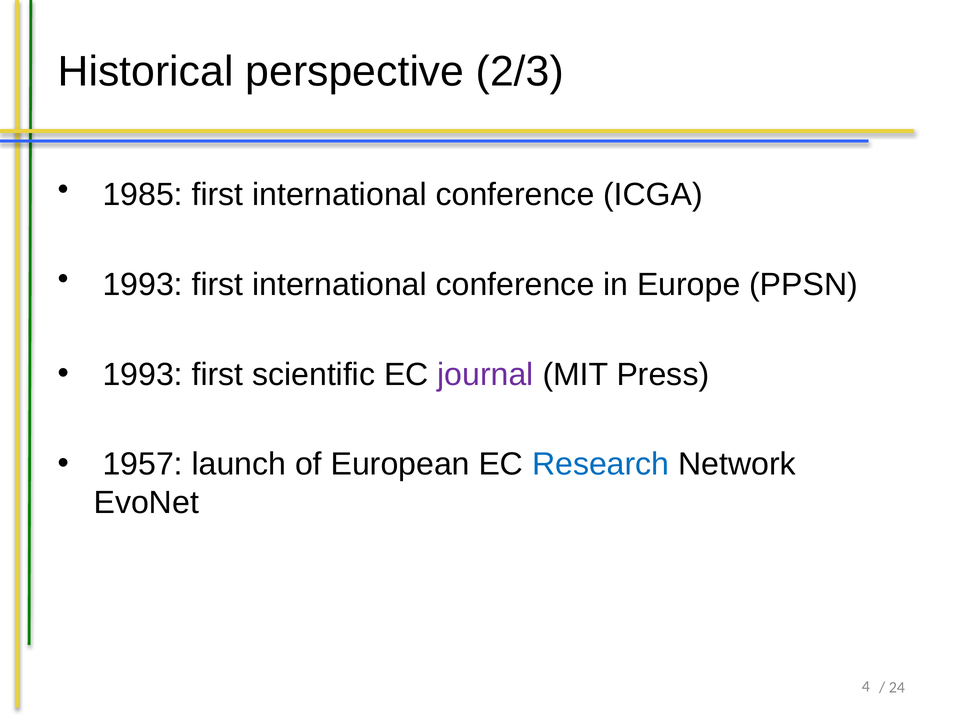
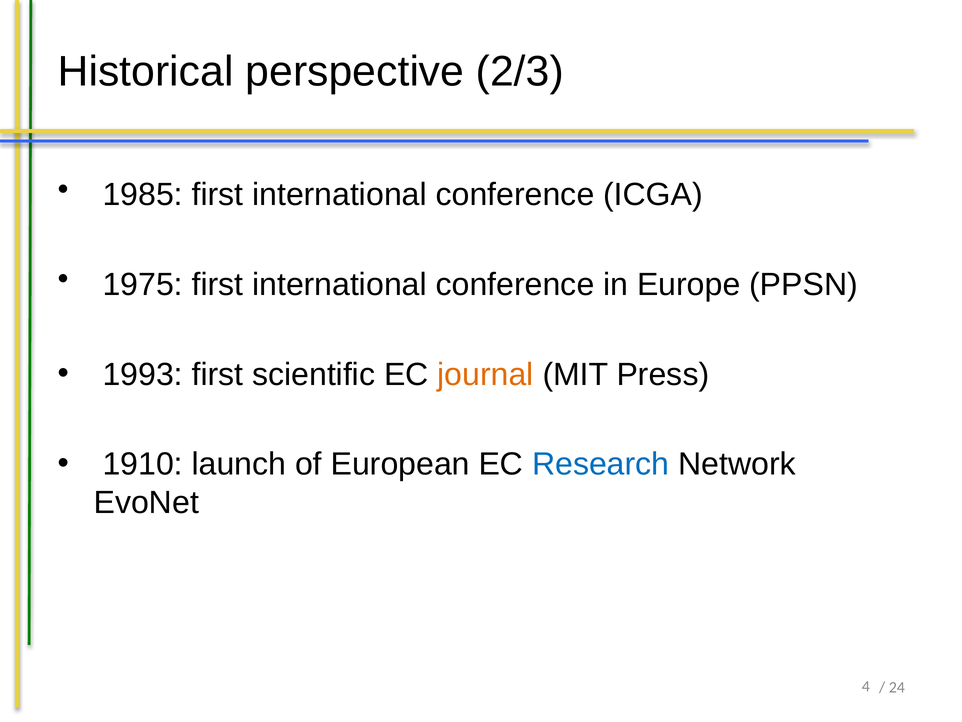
1993: 1993 -> 1975 (143, 284)
journal colour: purple -> orange (486, 374)
1957: 1957 -> 1910 (143, 464)
